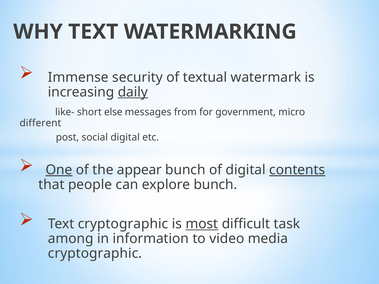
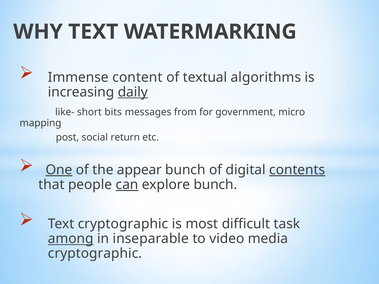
security: security -> content (137, 77)
watermark: watermark -> algorithms (266, 77)
else: else -> bits (113, 112)
different: different -> mapping (40, 123)
social digital: digital -> return (125, 137)
can underline: none -> present (127, 185)
most underline: present -> none (202, 224)
among underline: none -> present (71, 239)
information: information -> inseparable (151, 239)
